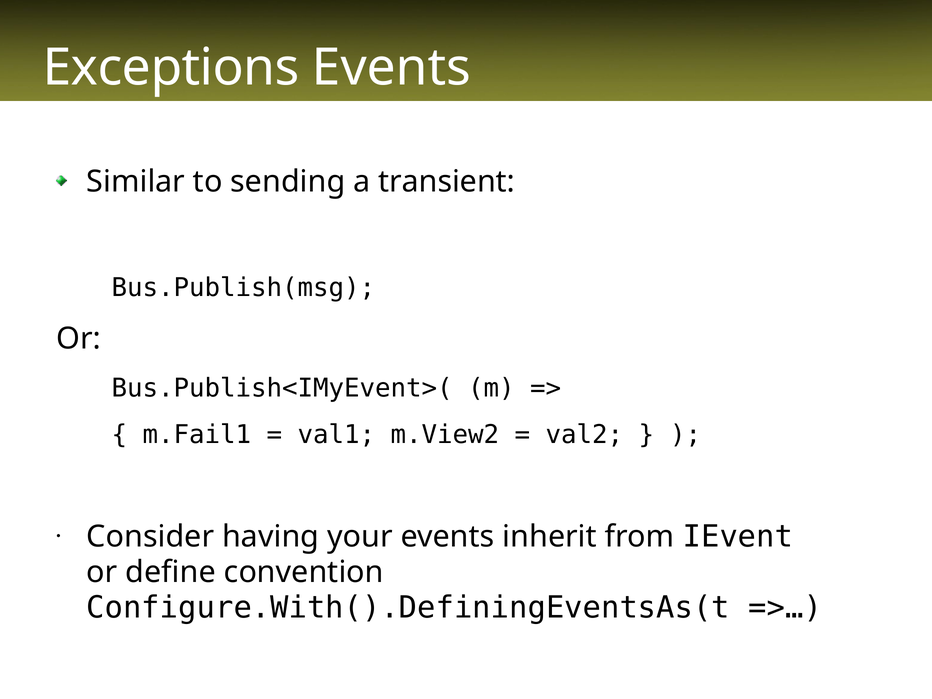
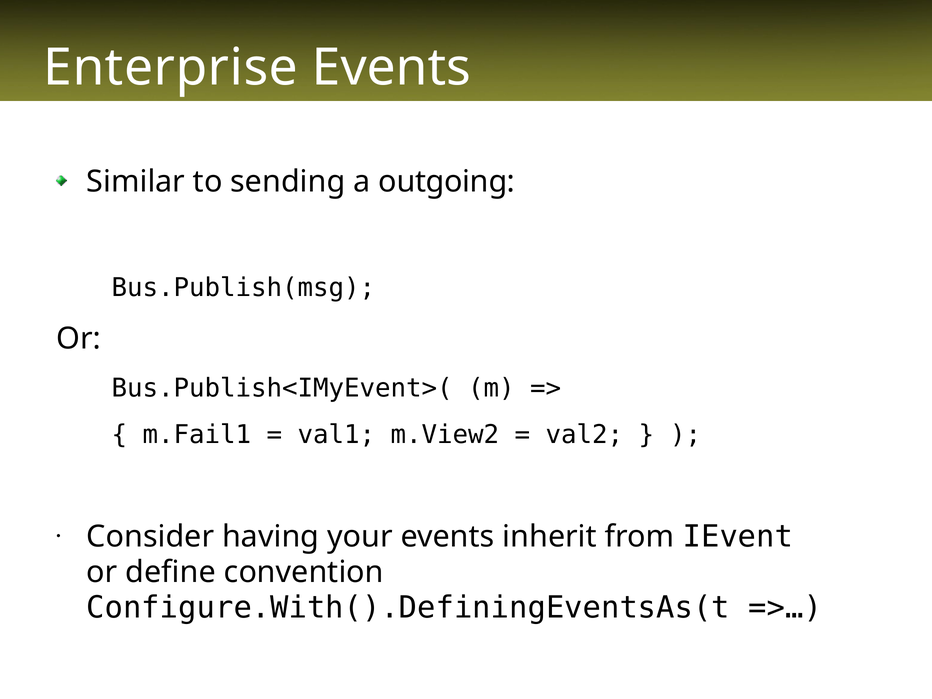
Exceptions: Exceptions -> Enterprise (171, 68)
transient: transient -> outgoing (447, 182)
